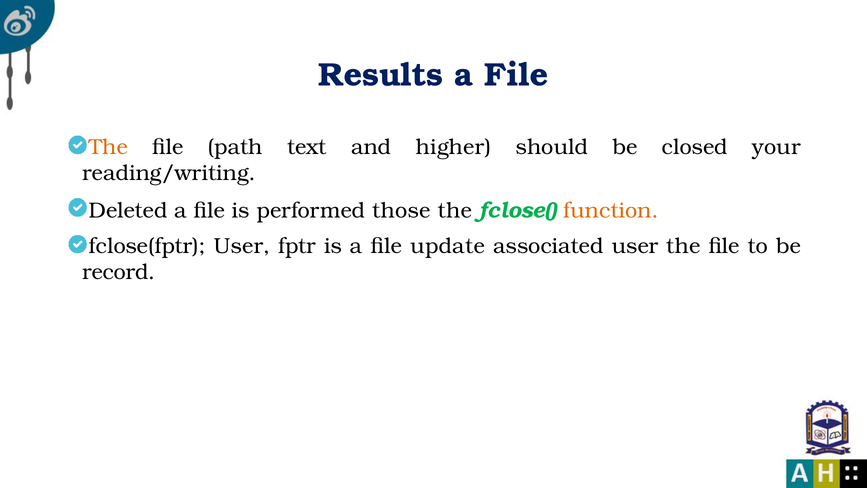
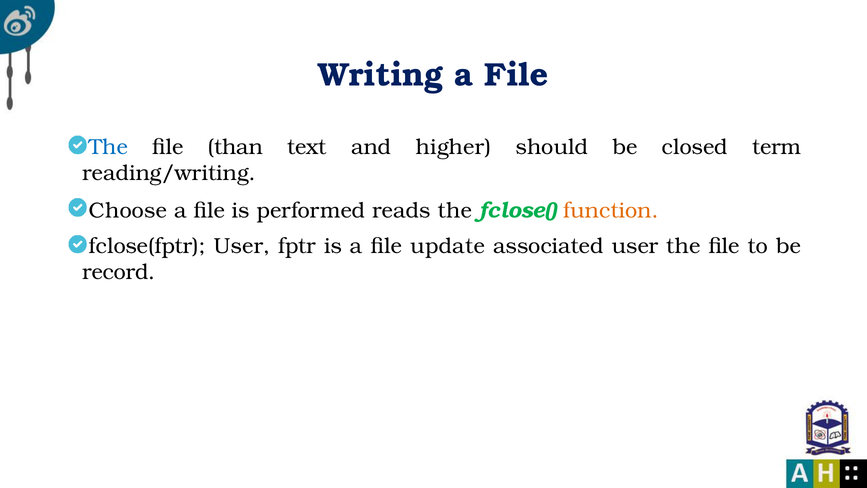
Results: Results -> Writing (381, 75)
The colour: orange -> blue (108, 147)
path: path -> than (235, 147)
your: your -> term (777, 147)
Deleted: Deleted -> Choose (128, 210)
those: those -> reads (401, 210)
